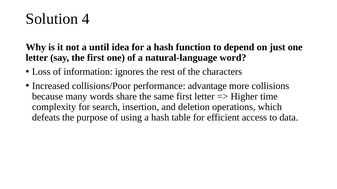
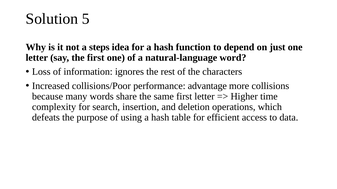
4: 4 -> 5 (86, 19)
until: until -> steps (99, 47)
